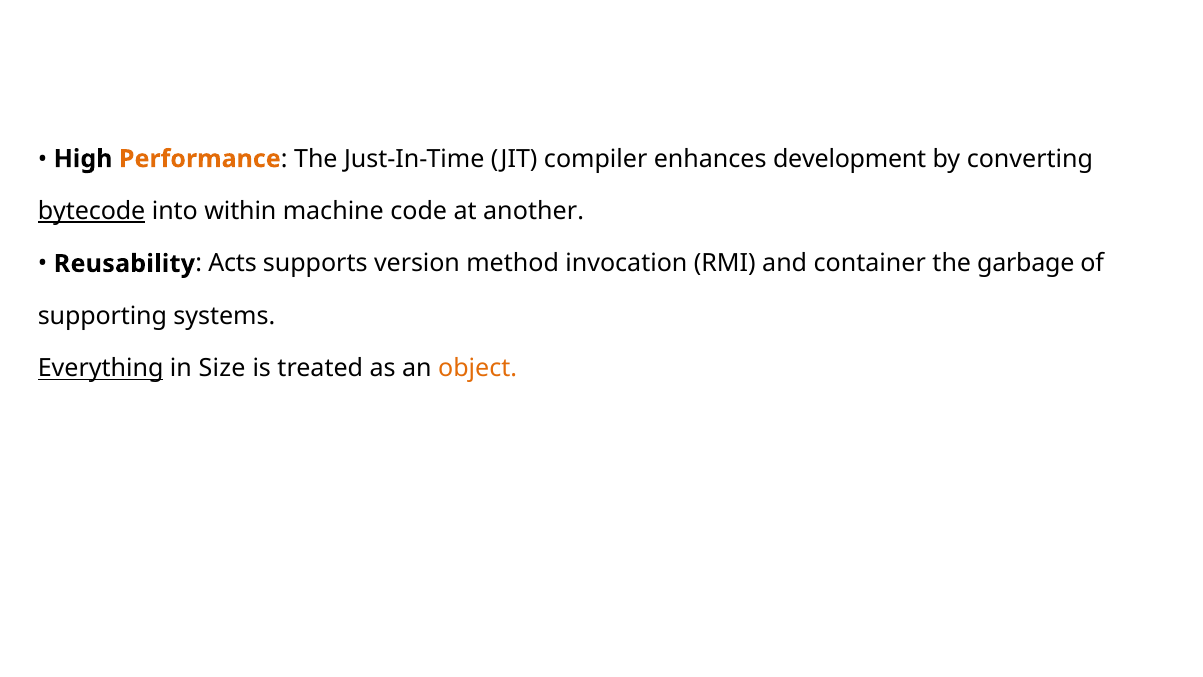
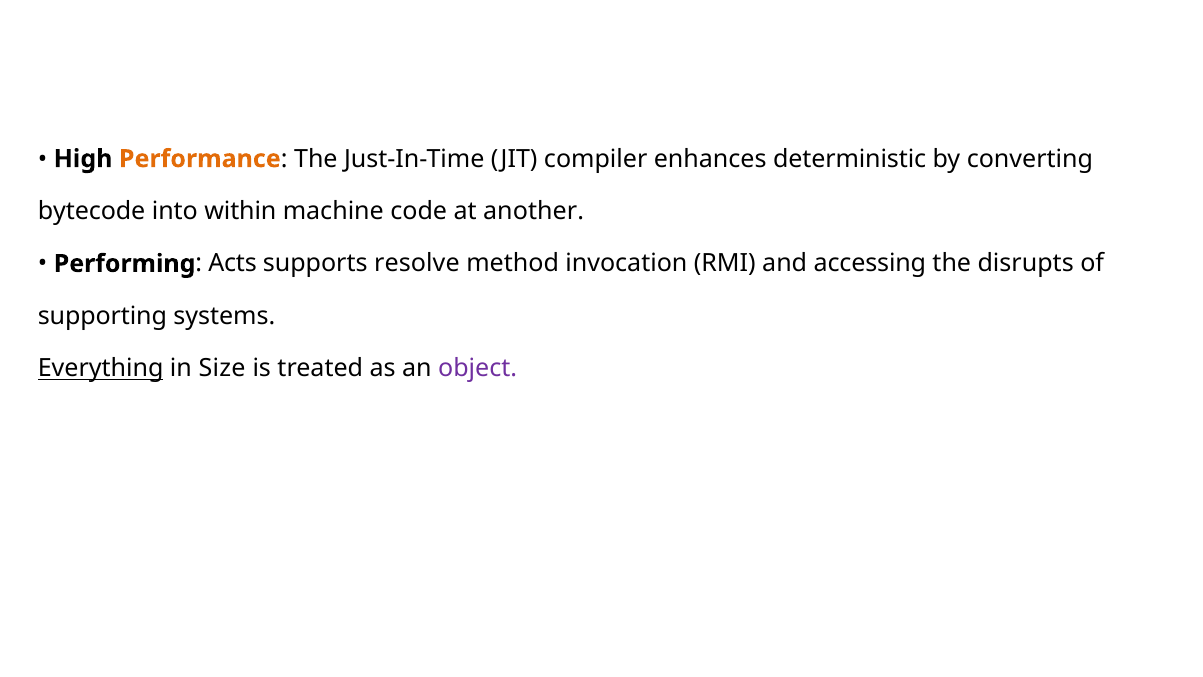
development: development -> deterministic (850, 159)
bytecode underline: present -> none (92, 211)
Reusability: Reusability -> Performing (125, 264)
version: version -> resolve (417, 264)
container: container -> accessing (870, 264)
garbage: garbage -> disrupts (1026, 264)
object colour: orange -> purple (478, 368)
